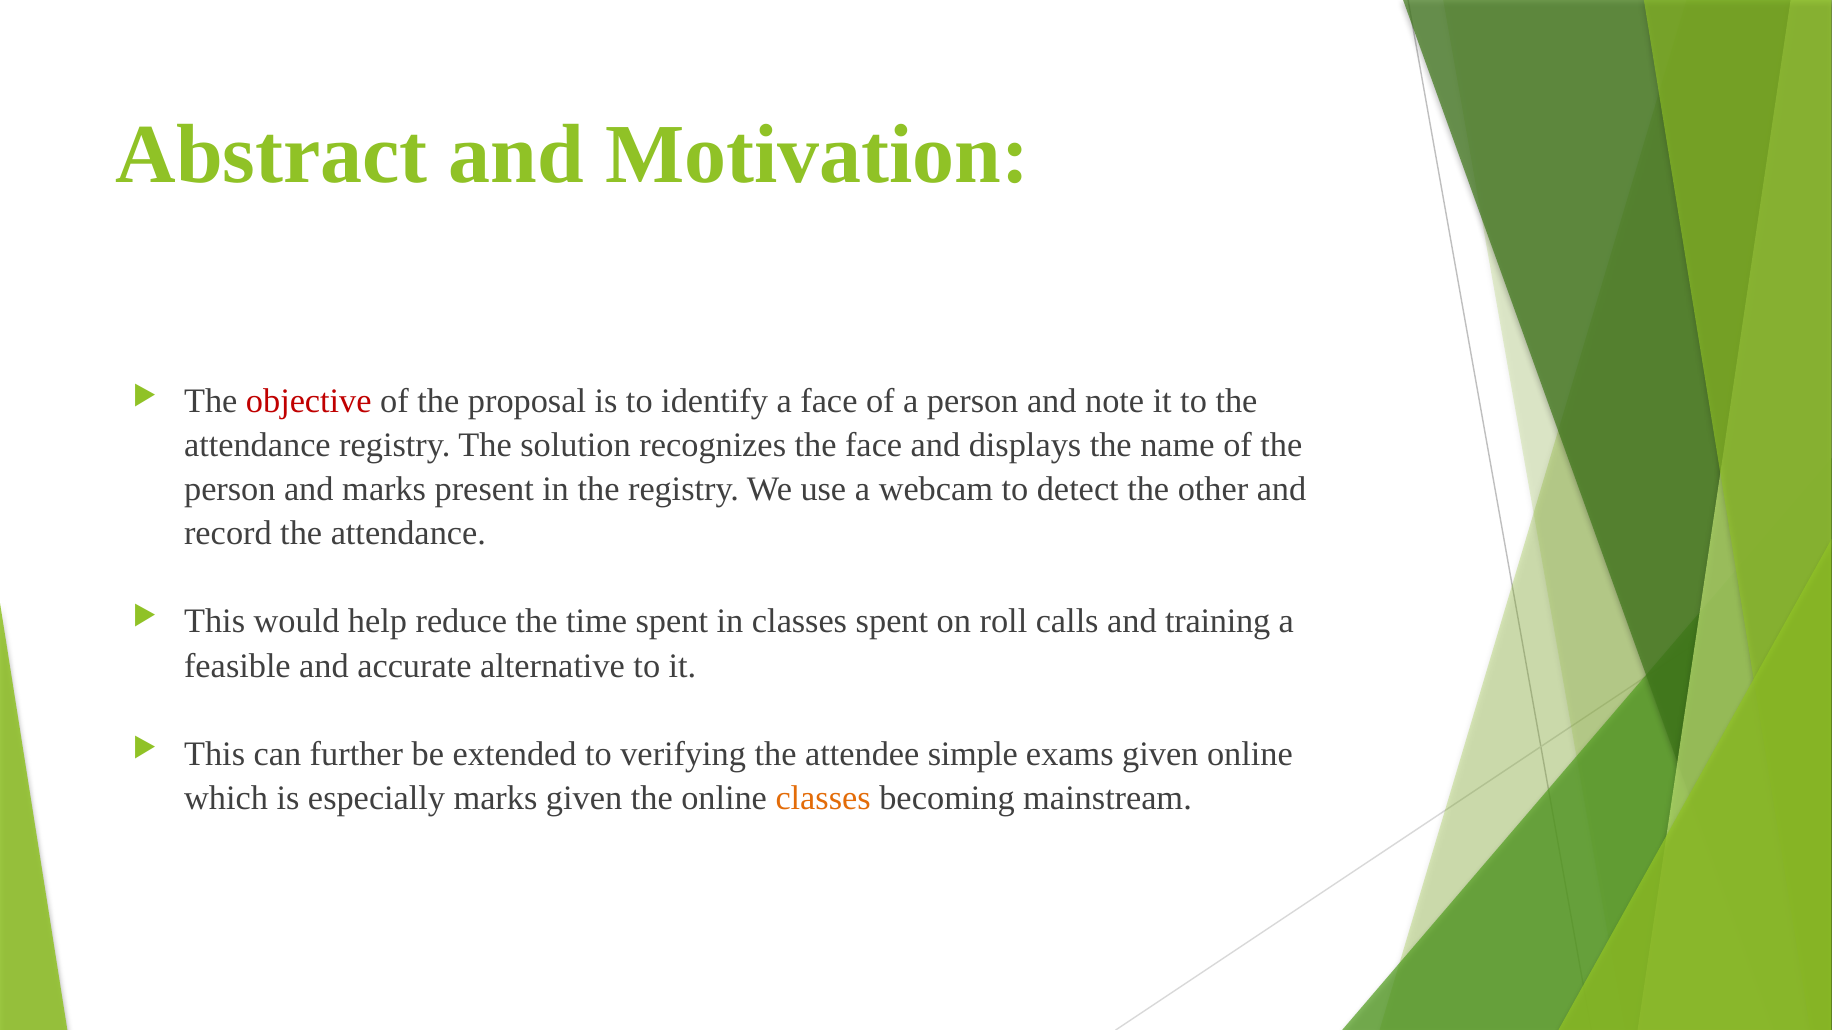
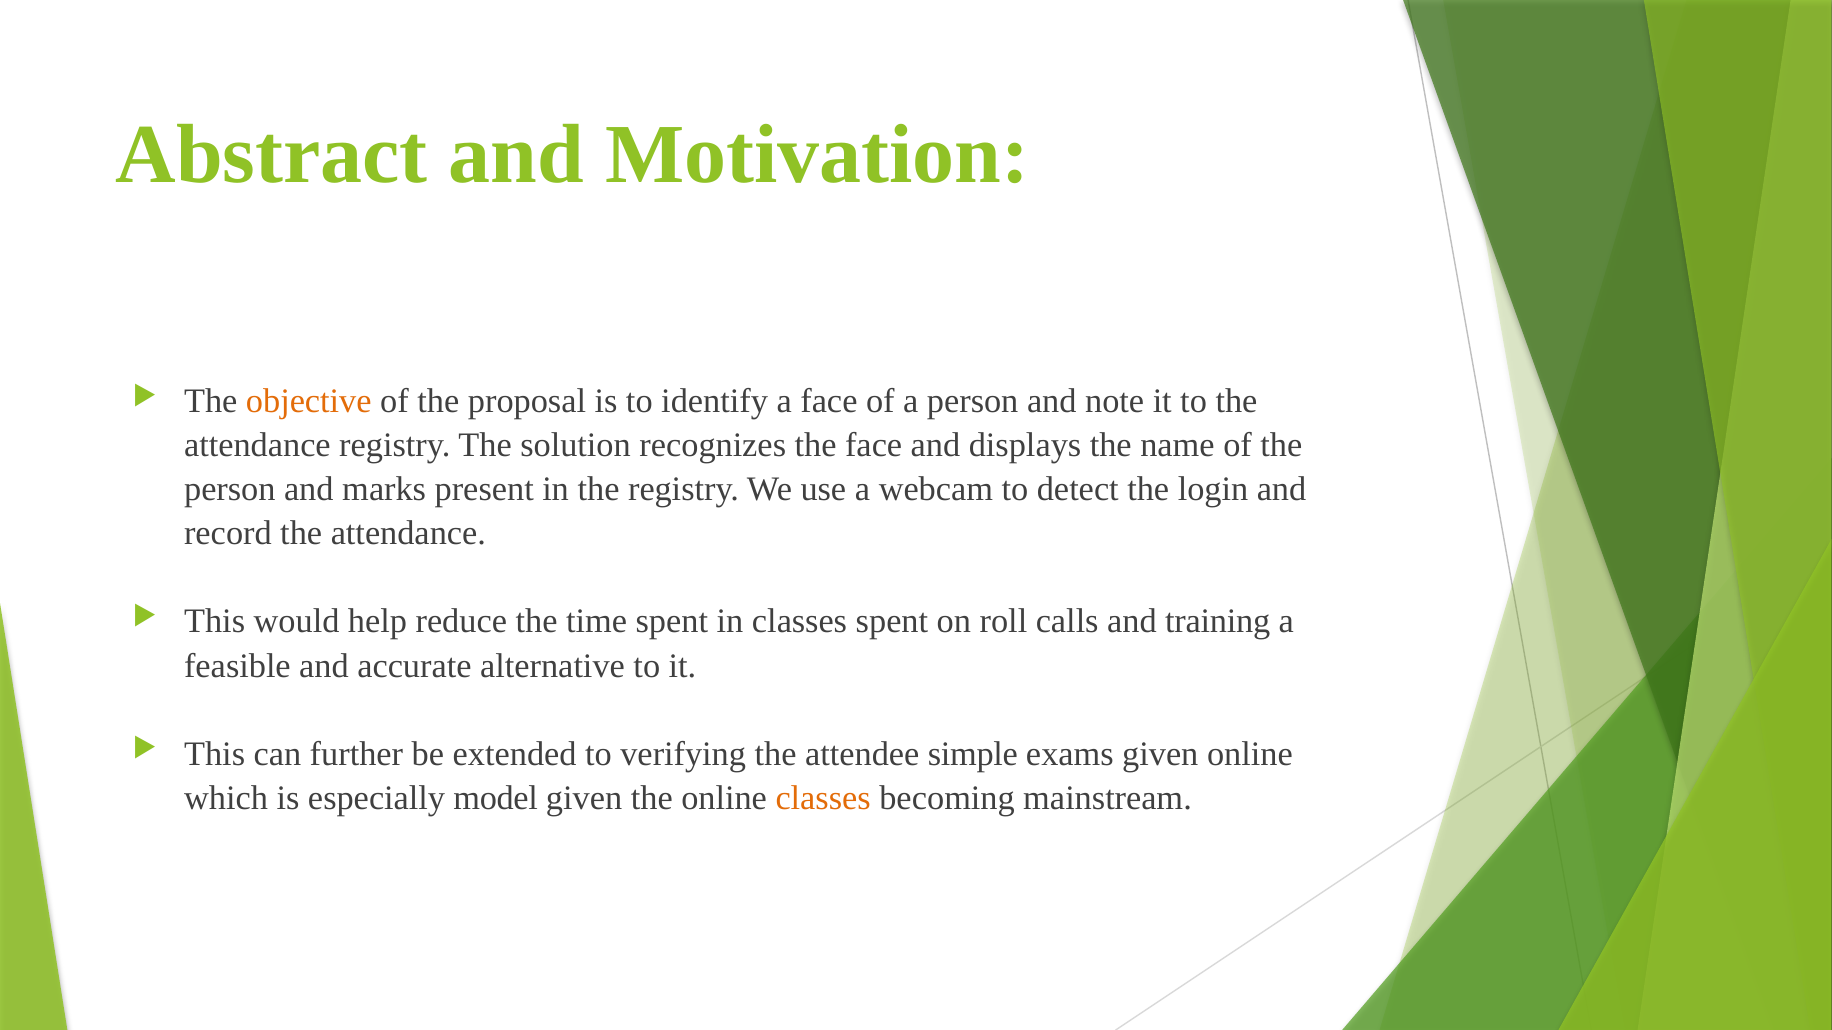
objective colour: red -> orange (309, 402)
other: other -> login (1213, 490)
especially marks: marks -> model (496, 798)
